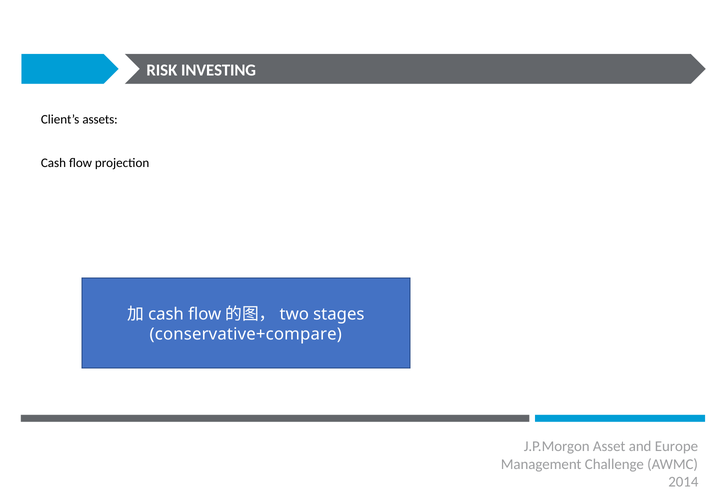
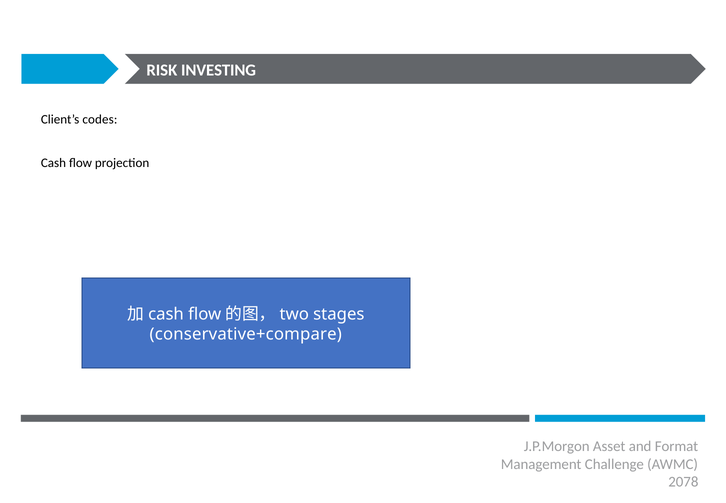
assets: assets -> codes (100, 119)
Europe: Europe -> Format (676, 446)
2014: 2014 -> 2078 (683, 482)
